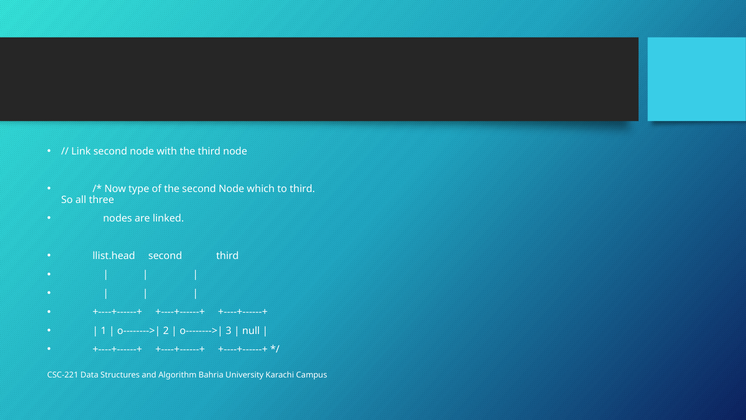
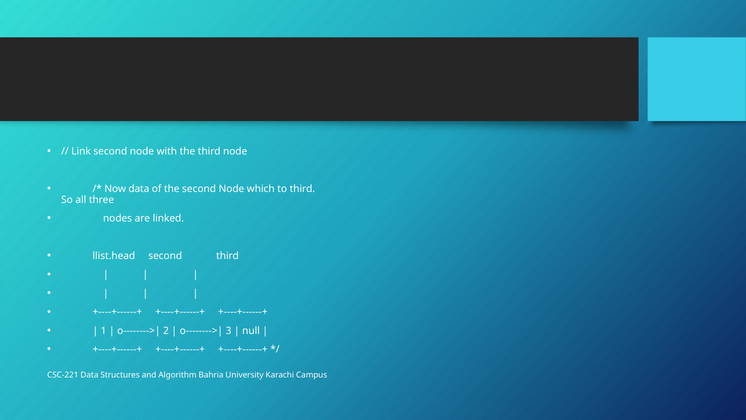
Now type: type -> data (139, 189)
